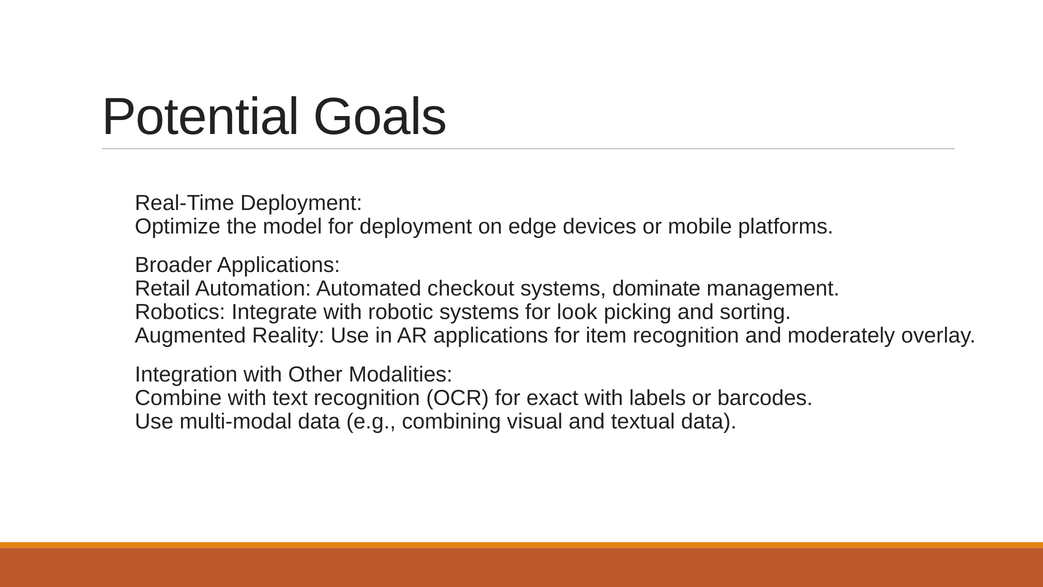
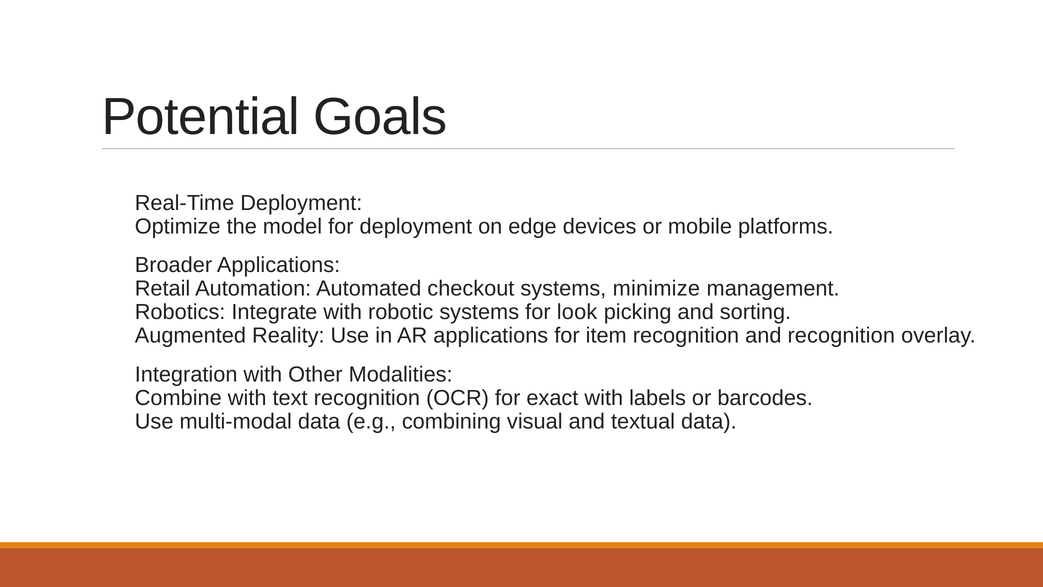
dominate: dominate -> minimize (656, 289)
and moderately: moderately -> recognition (841, 336)
